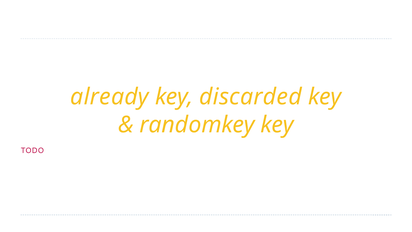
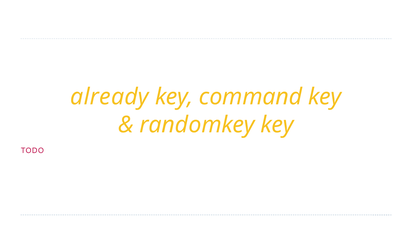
discarded: discarded -> command (251, 97)
